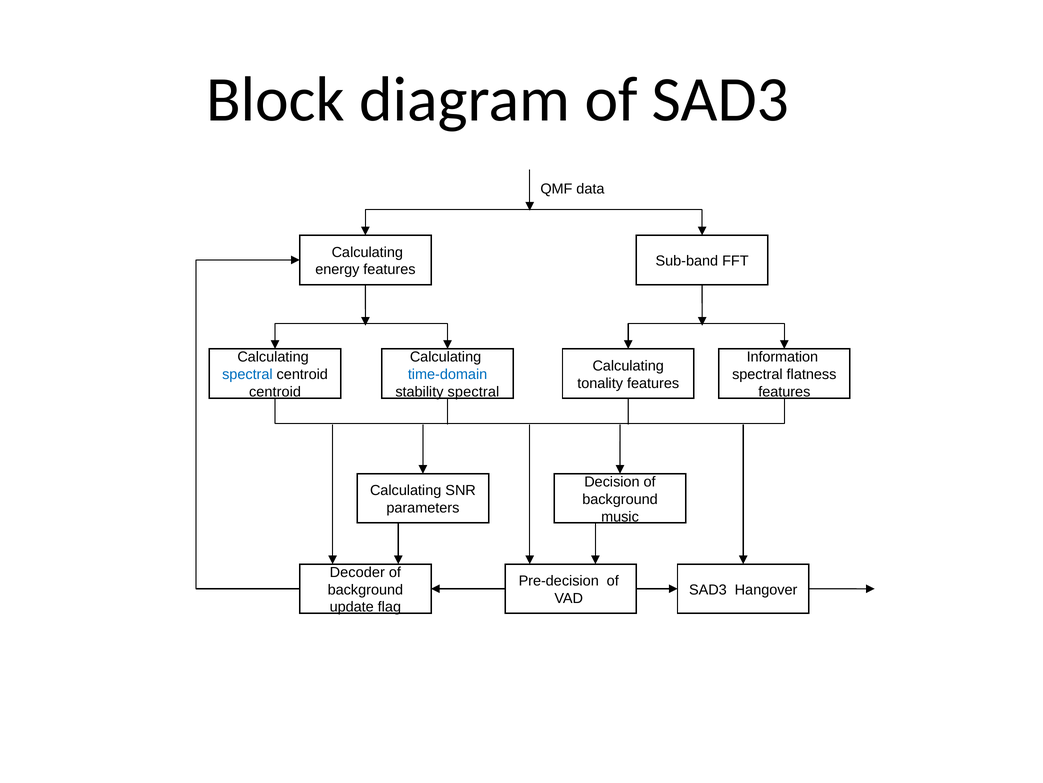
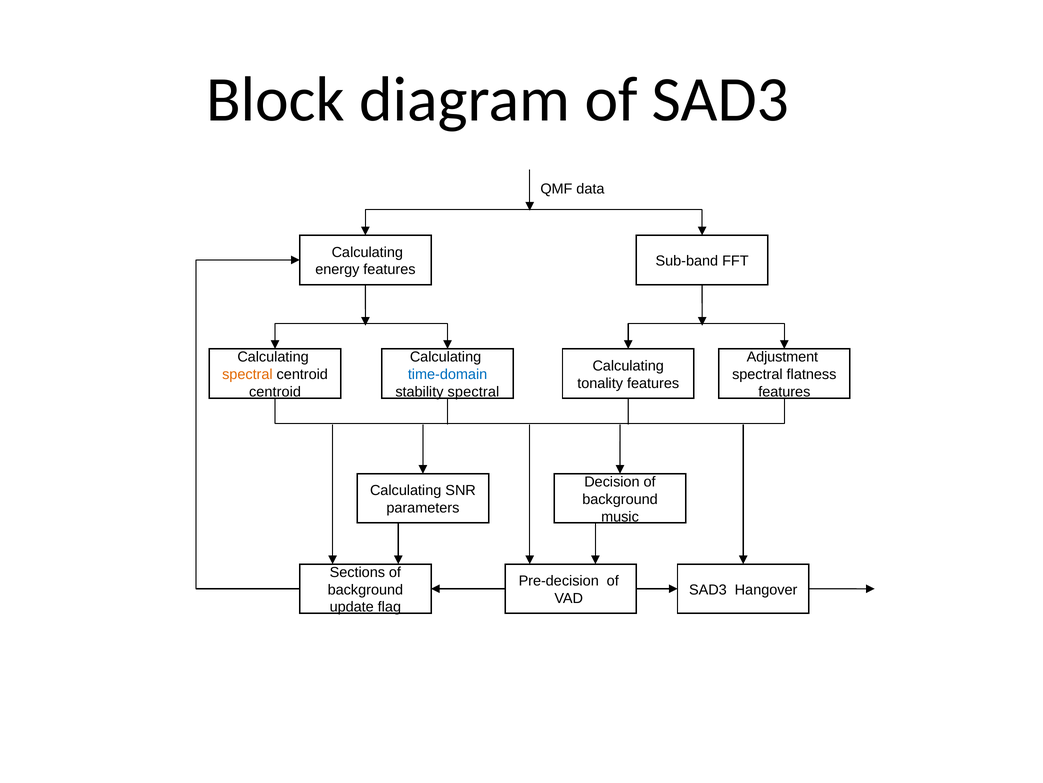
Information: Information -> Adjustment (782, 357)
spectral colour: blue -> orange (247, 374)
Decoder: Decoder -> Sections (357, 572)
